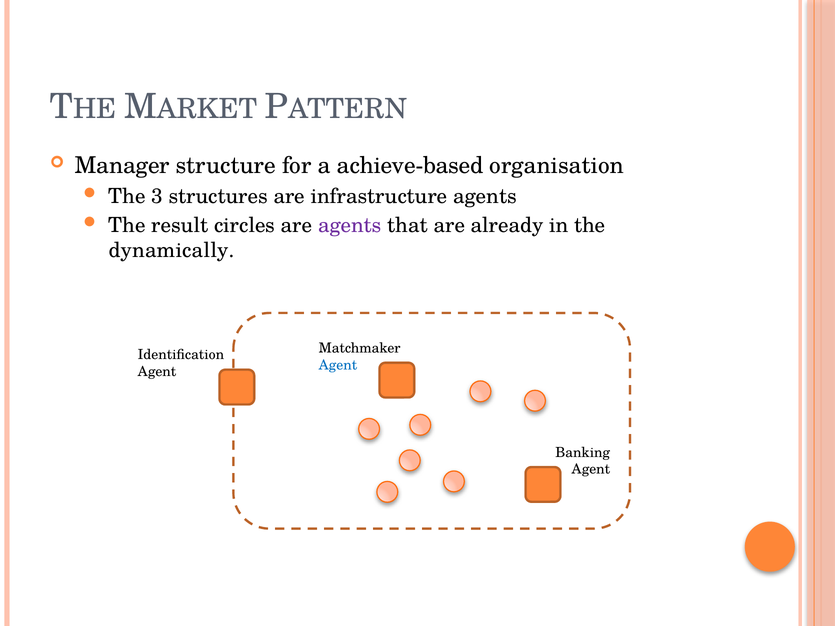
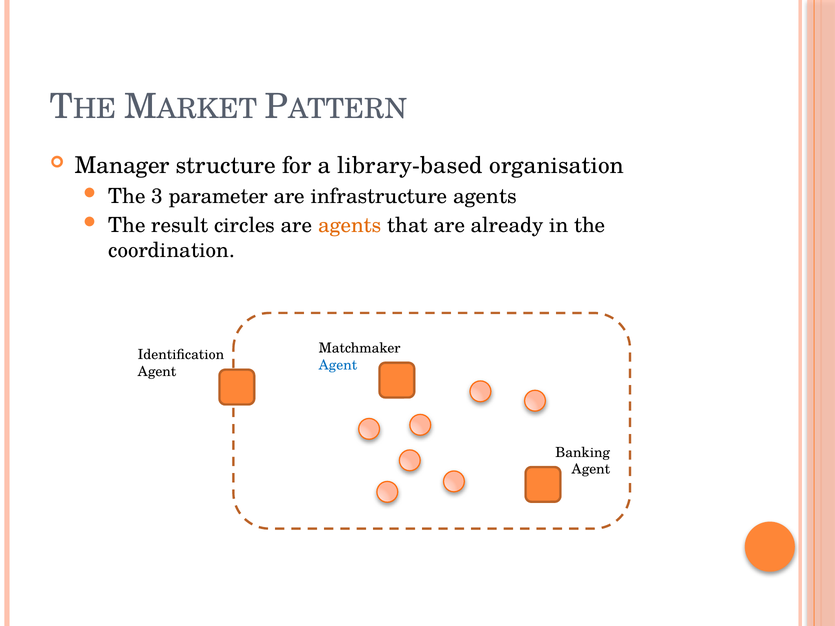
achieve-based: achieve-based -> library-based (410, 166)
structures: structures -> parameter (218, 196)
agents colour: purple -> orange (350, 225)
dynamically: dynamically -> coordination (172, 251)
